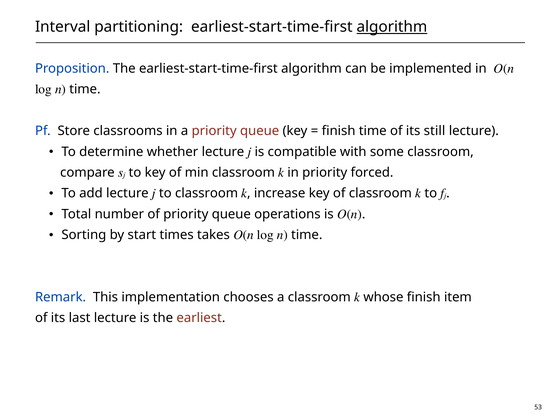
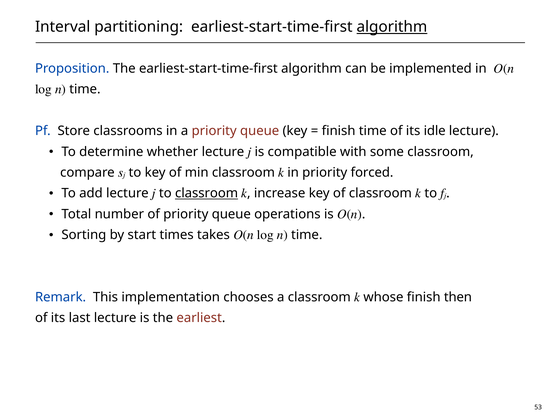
still: still -> idle (435, 131)
classroom underline: none -> present (207, 193)
item: item -> then (458, 297)
